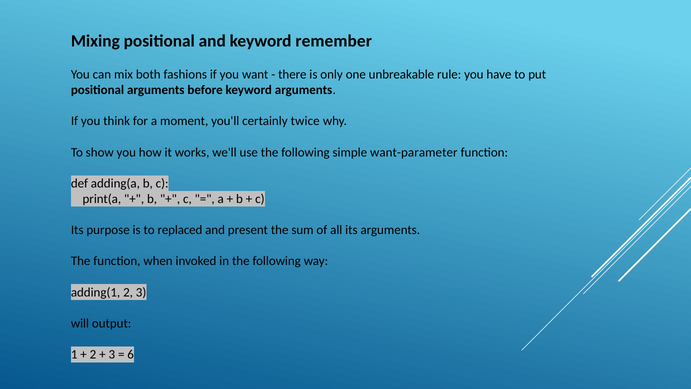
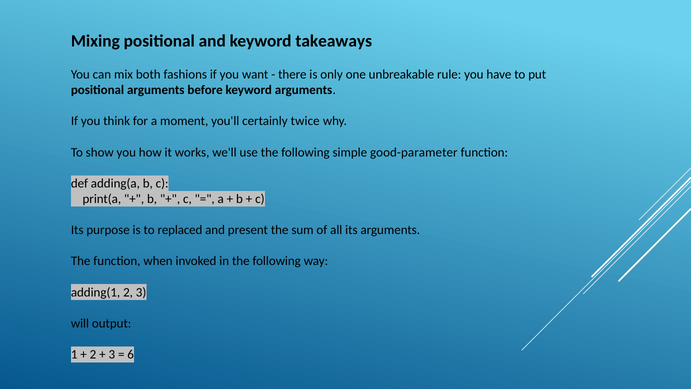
remember: remember -> takeaways (334, 41)
want-parameter: want-parameter -> good-parameter (414, 152)
